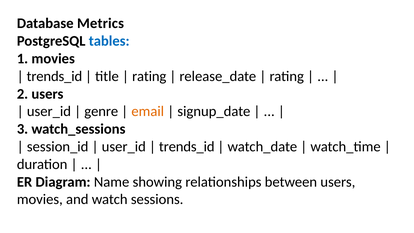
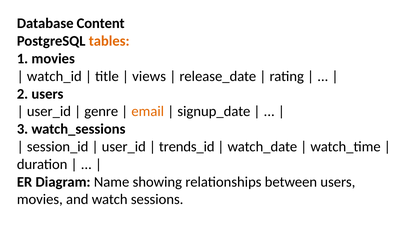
Metrics: Metrics -> Content (101, 23)
tables colour: blue -> orange (109, 41)
trends_id: trends_id -> watch_id (54, 76)
rating: rating -> views (149, 76)
